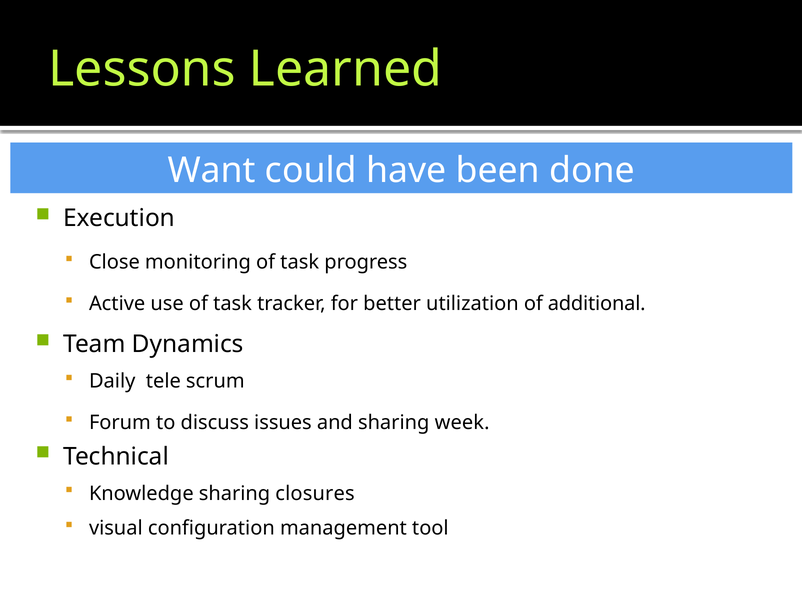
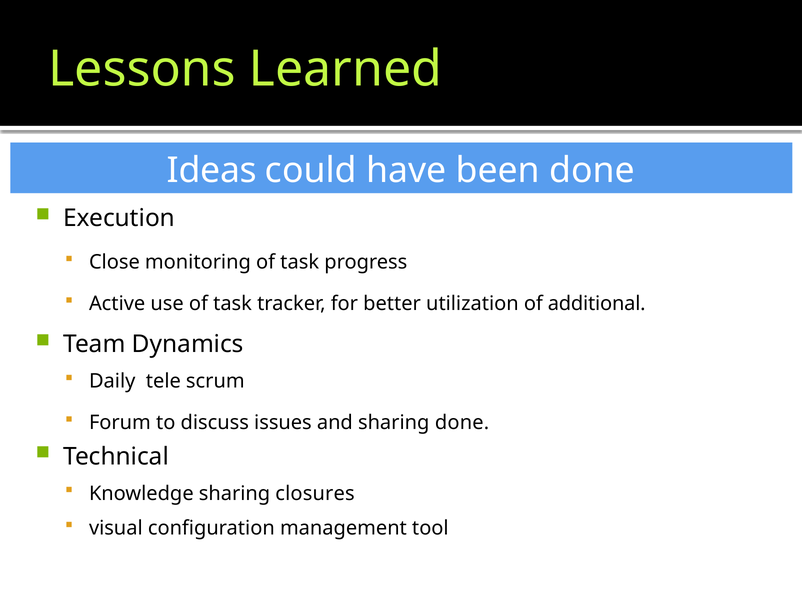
Want: Want -> Ideas (212, 170)
sharing week: week -> done (462, 422)
